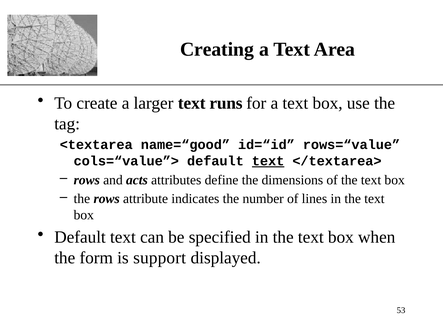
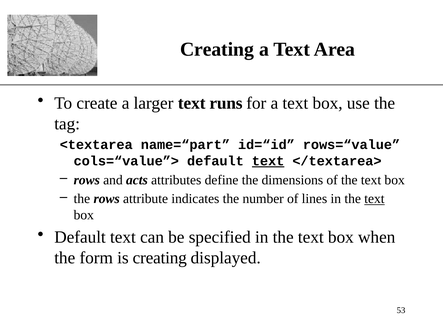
name=“good: name=“good -> name=“part (185, 145)
text underline: none -> present (374, 199)
is support: support -> creating (160, 258)
